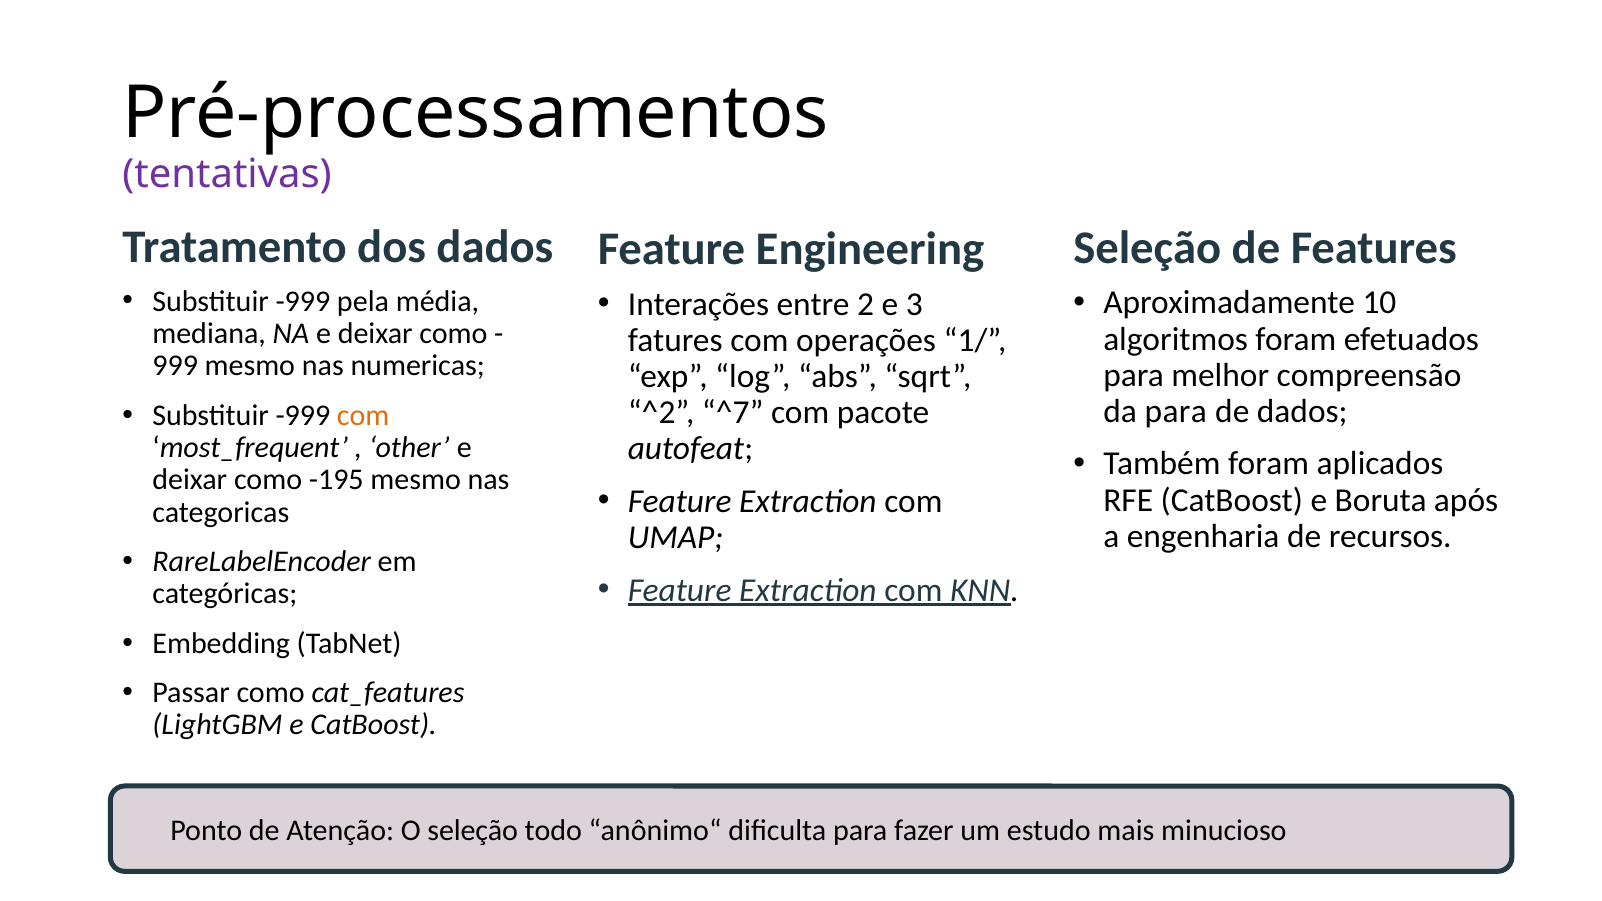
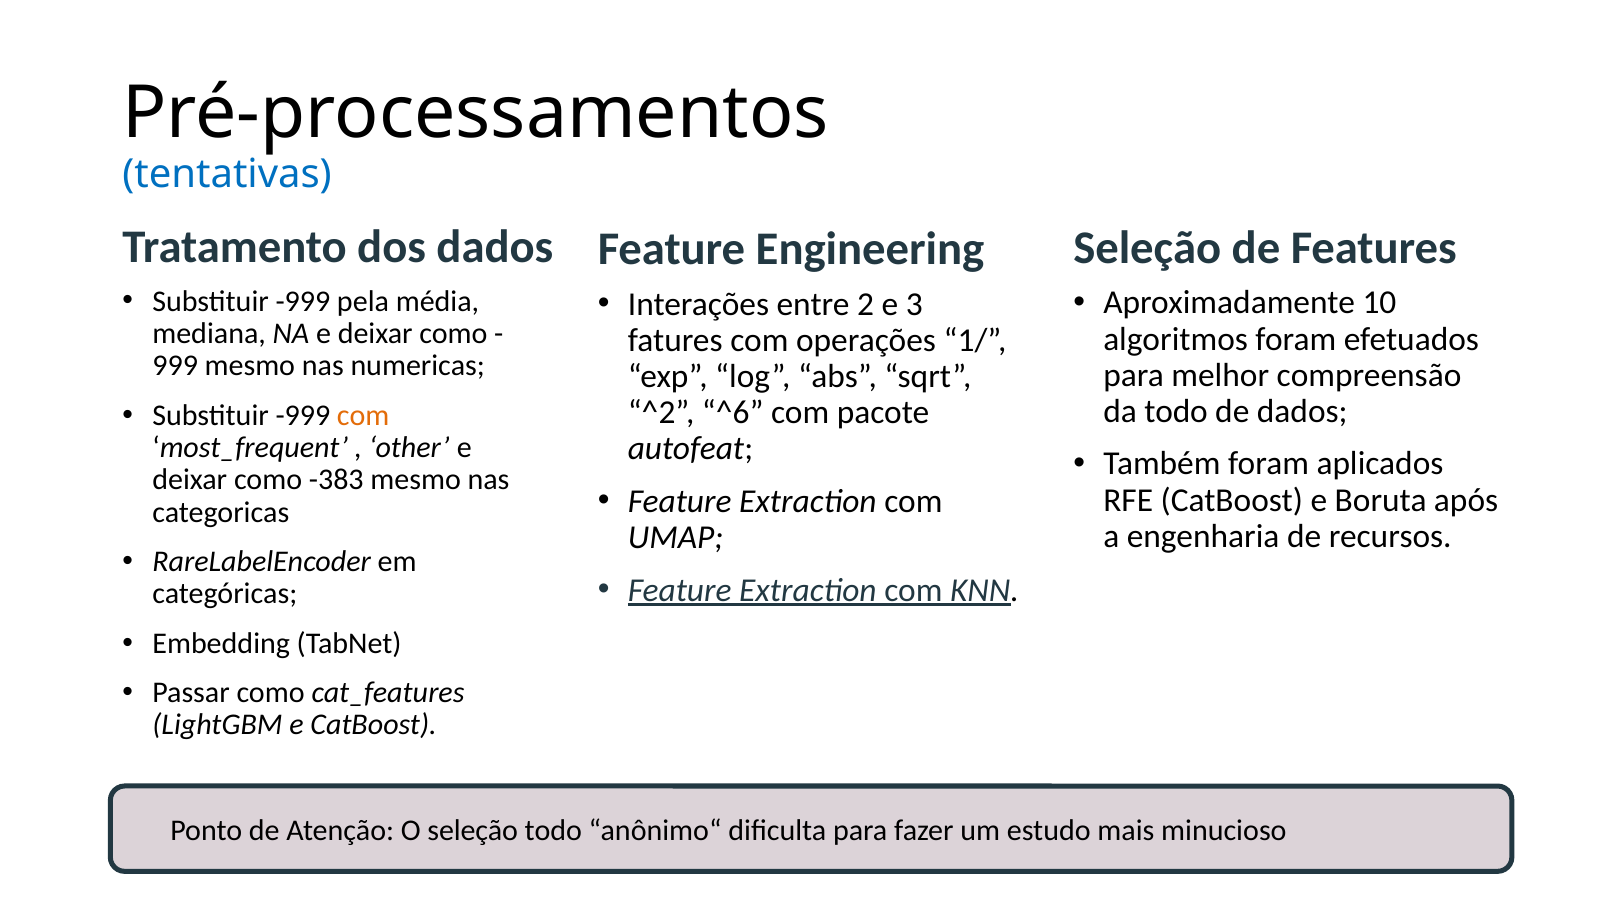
tentativas colour: purple -> blue (227, 174)
da para: para -> todo (1176, 411)
^7: ^7 -> ^6 (733, 413)
-195: -195 -> -383 (336, 480)
